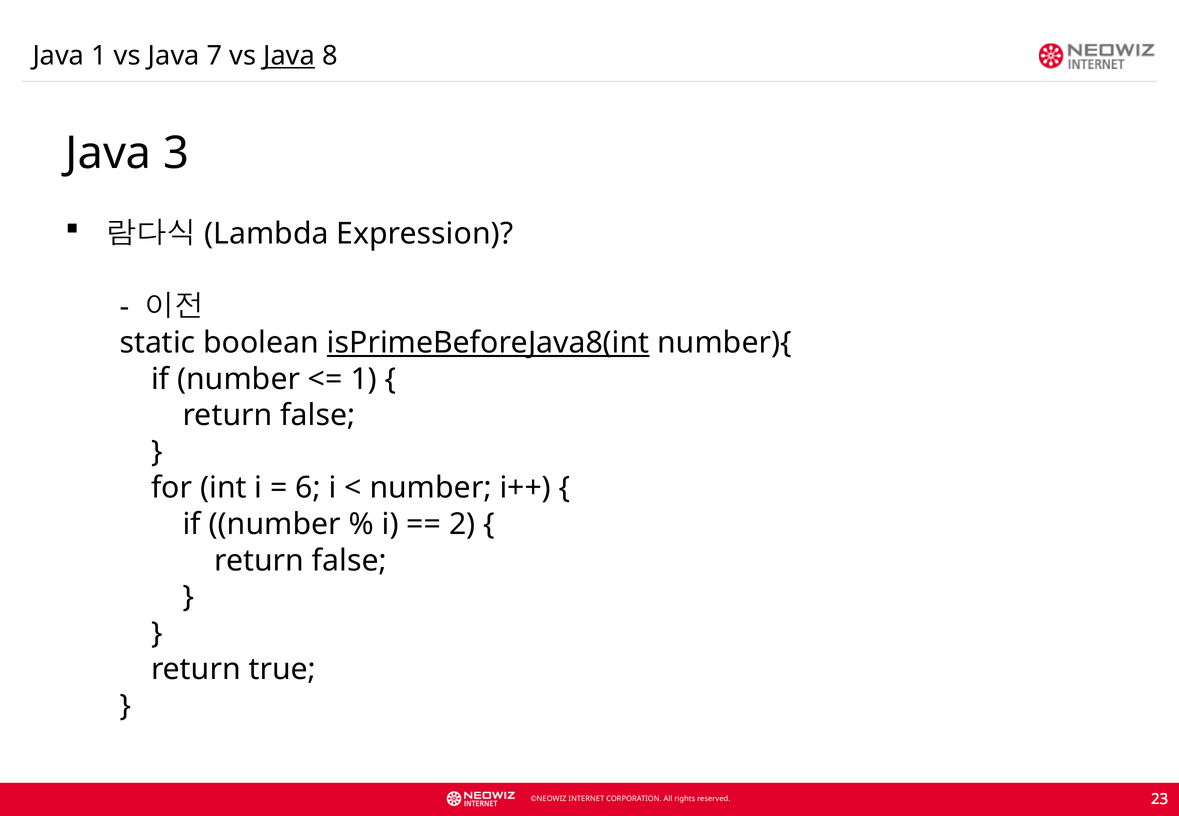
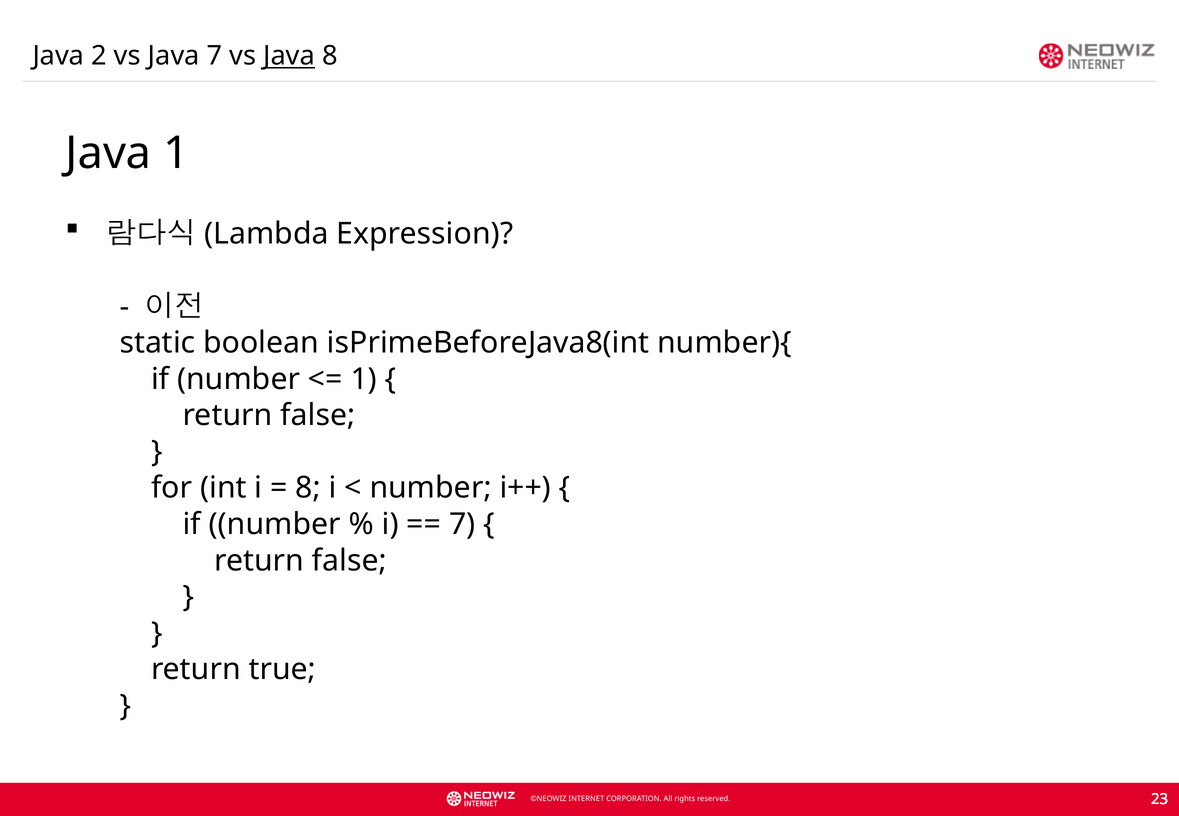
Java 1: 1 -> 2 (99, 56)
Java 3: 3 -> 1 (176, 153)
isPrimeBeforeJava8(int underline: present -> none (488, 343)
6: 6 -> 8 (308, 488)
2: 2 -> 7 (462, 524)
